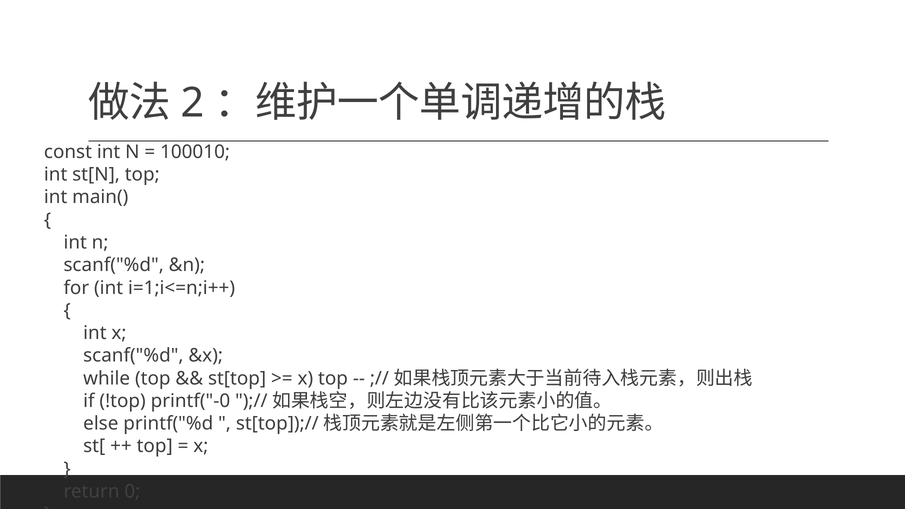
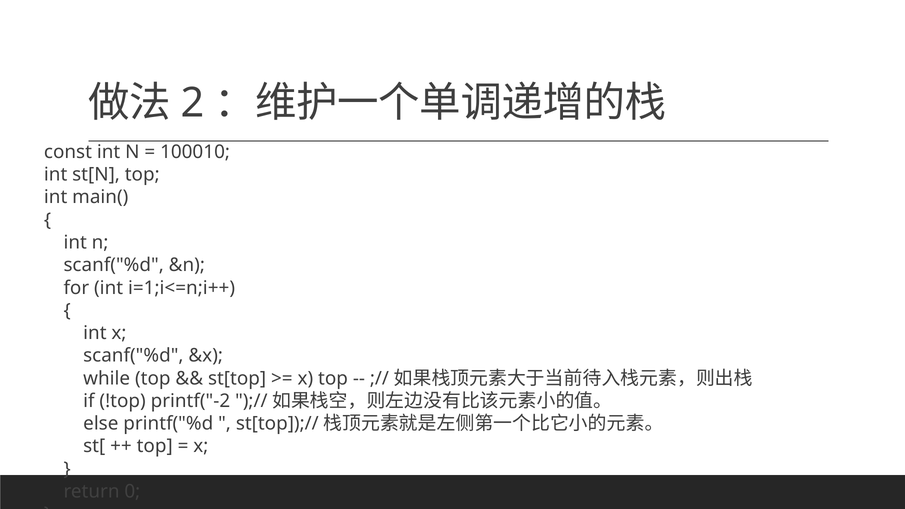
printf("-0: printf("-0 -> printf("-2 (190, 401)
